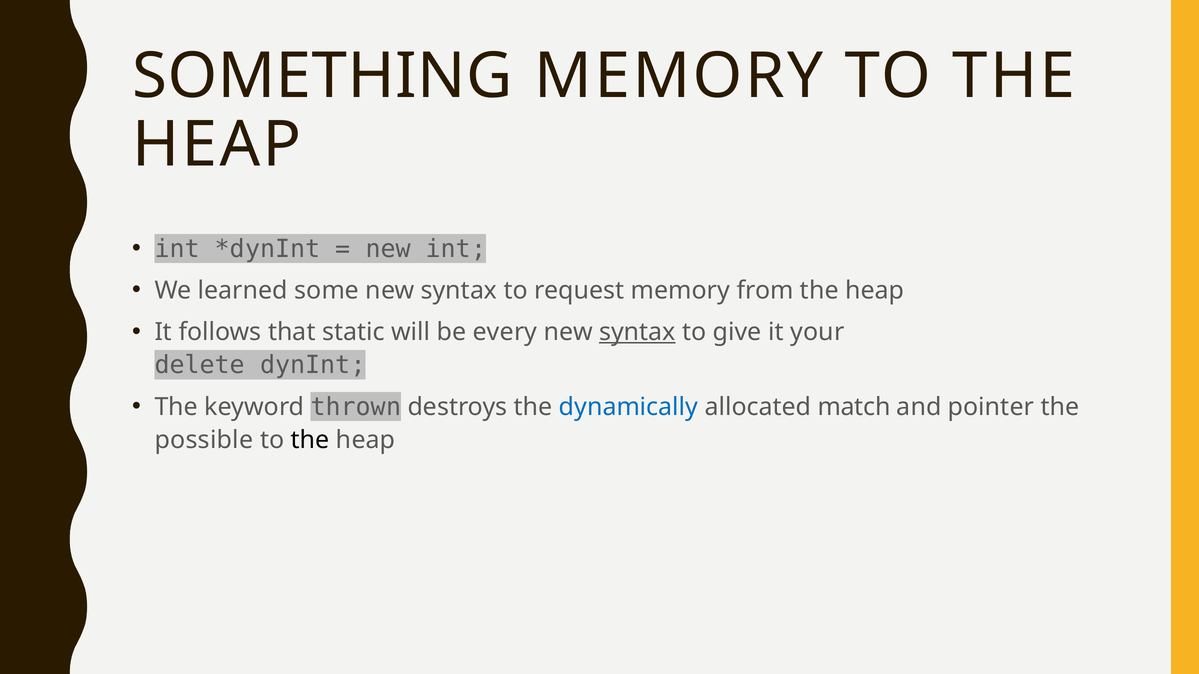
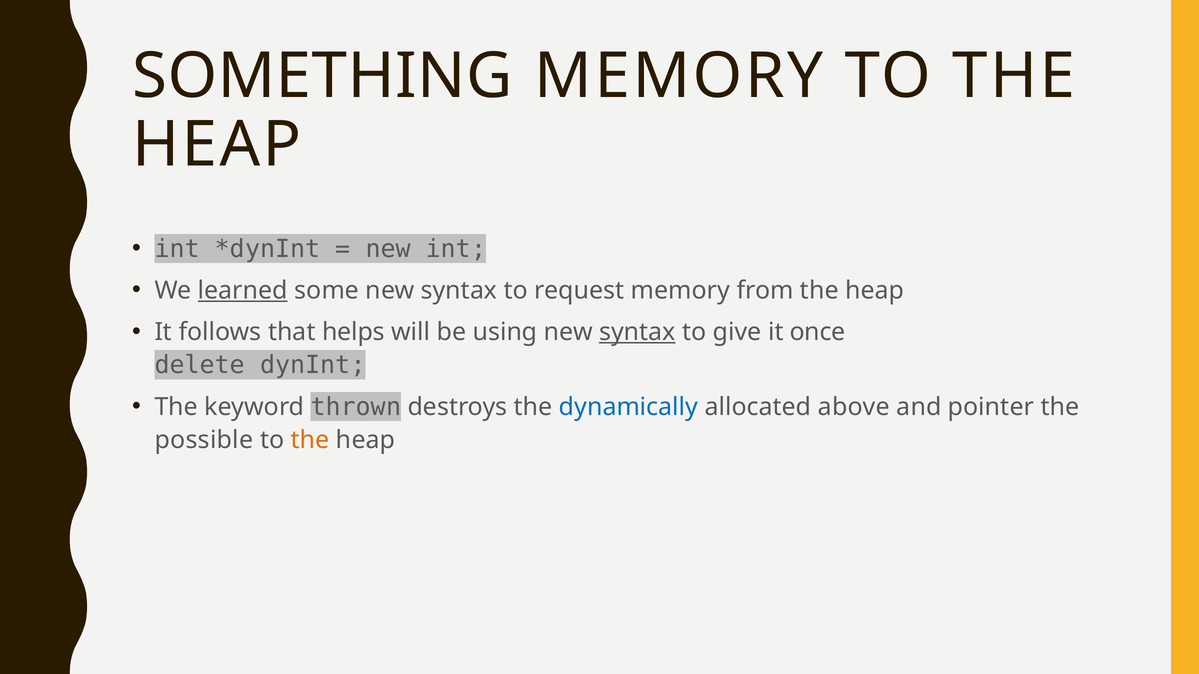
learned underline: none -> present (243, 291)
static: static -> helps (353, 332)
every: every -> using (505, 332)
your: your -> once (818, 332)
match: match -> above (854, 407)
the colour: black -> orange (310, 440)
